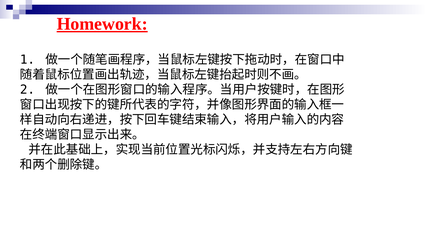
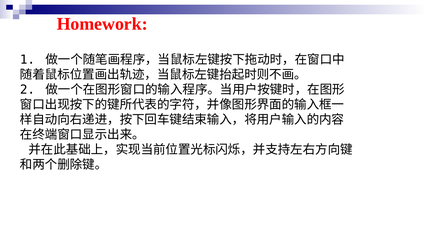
Homework underline: present -> none (102, 24)
